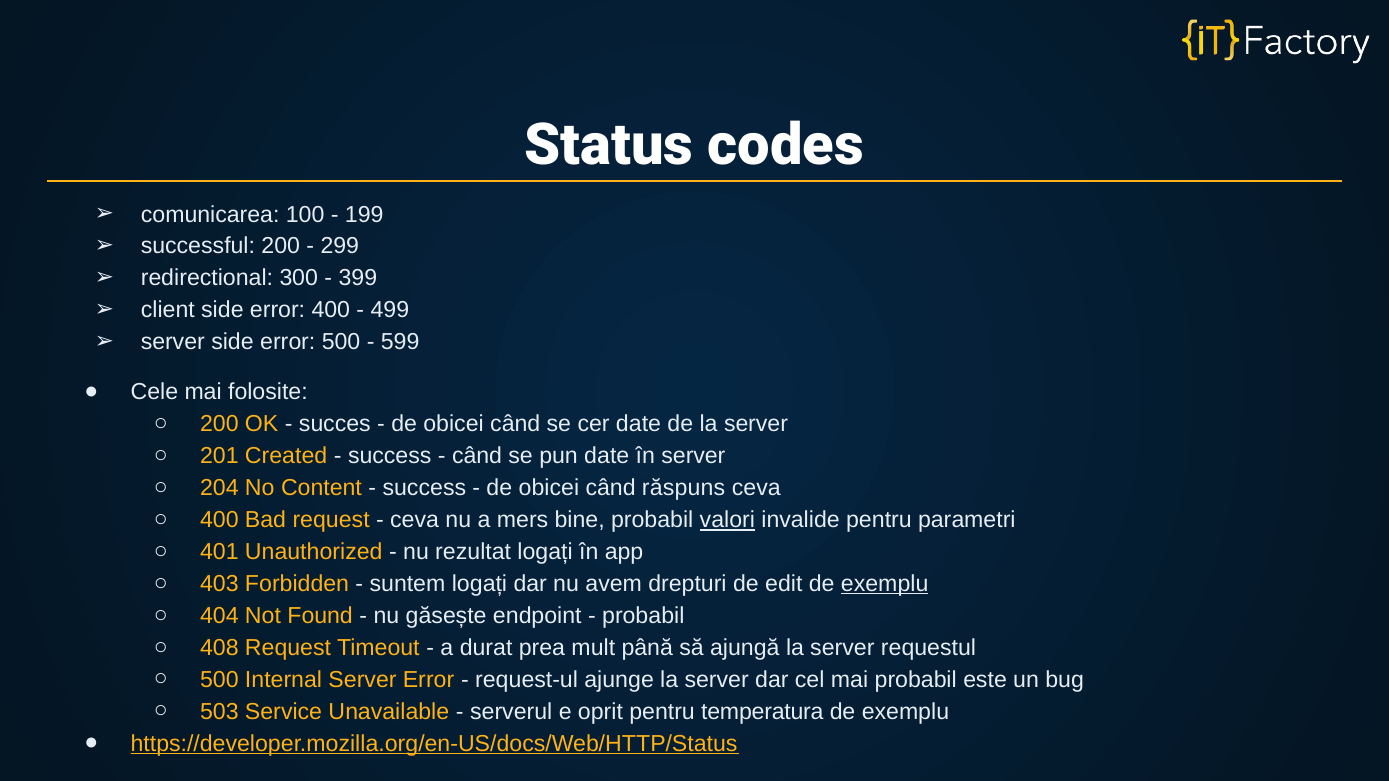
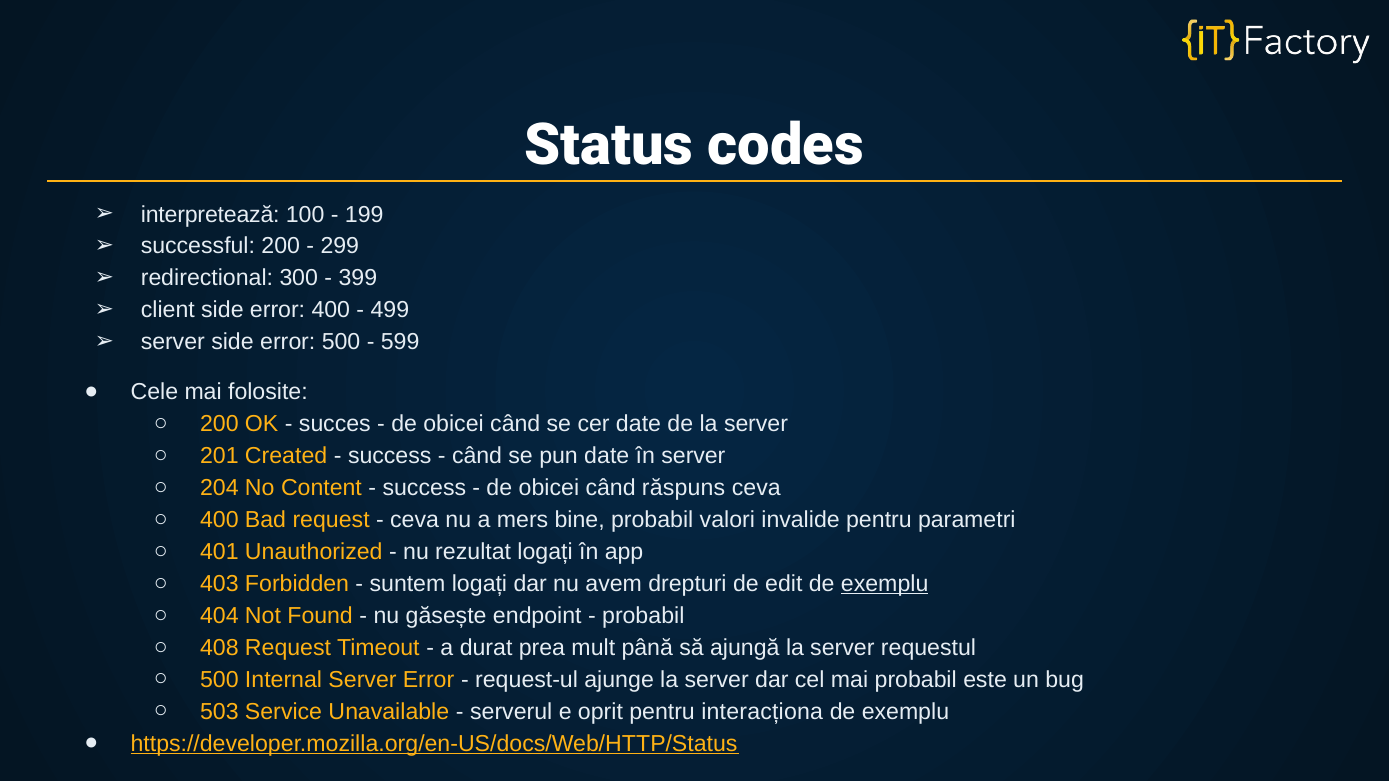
comunicarea: comunicarea -> interpretează (210, 214)
valori underline: present -> none (727, 520)
temperatura: temperatura -> interacționa (762, 712)
